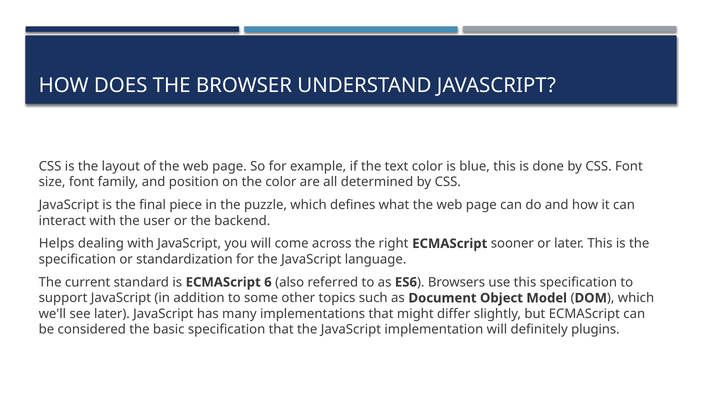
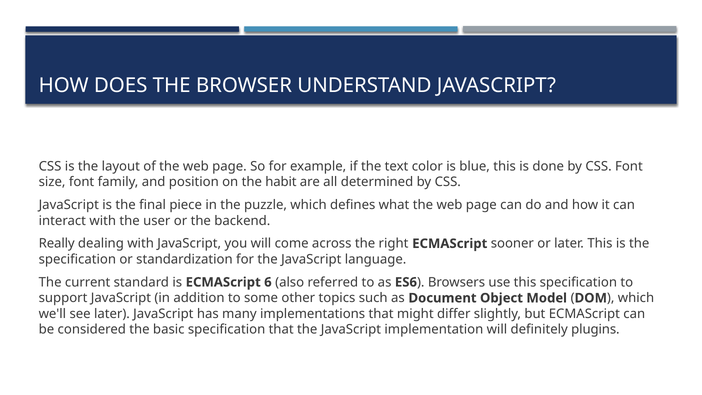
the color: color -> habit (281, 182)
Helps: Helps -> Really (57, 244)
